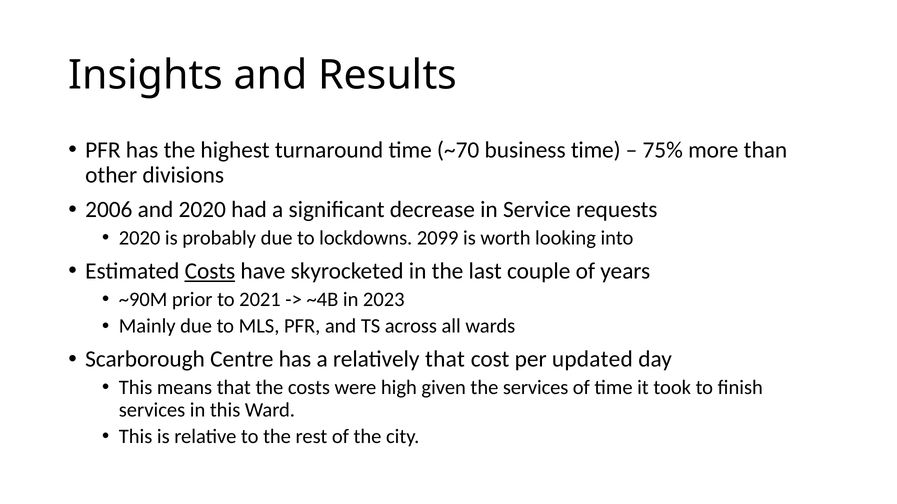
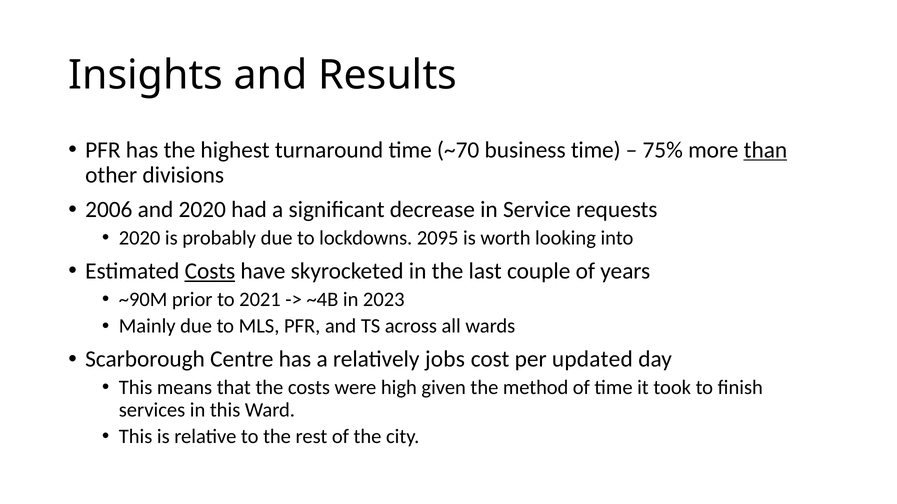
than underline: none -> present (765, 150)
2099: 2099 -> 2095 (438, 238)
relatively that: that -> jobs (445, 360)
the services: services -> method (536, 388)
